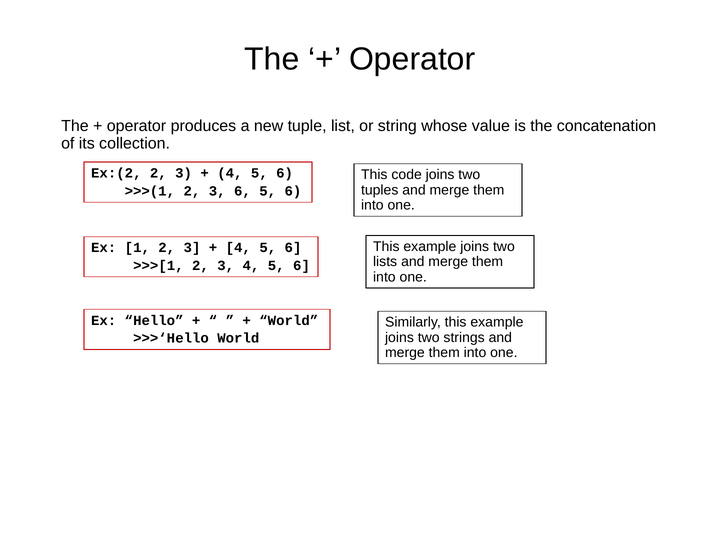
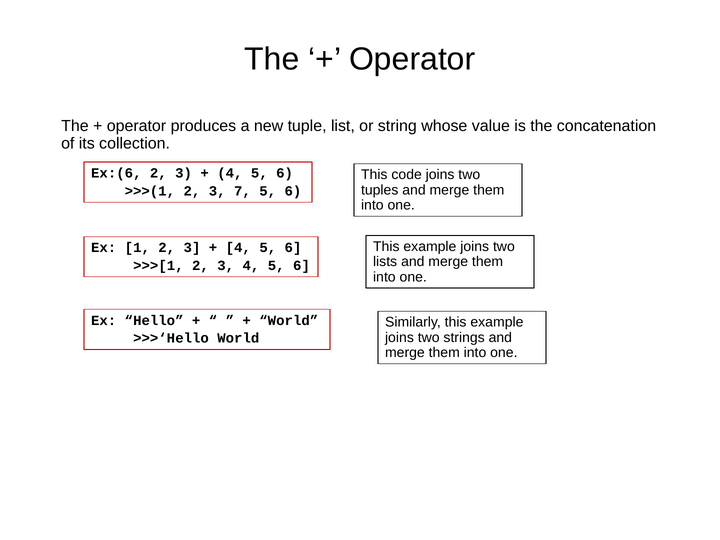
Ex:(2: Ex:(2 -> Ex:(6 (116, 173)
3 6: 6 -> 7 (242, 191)
